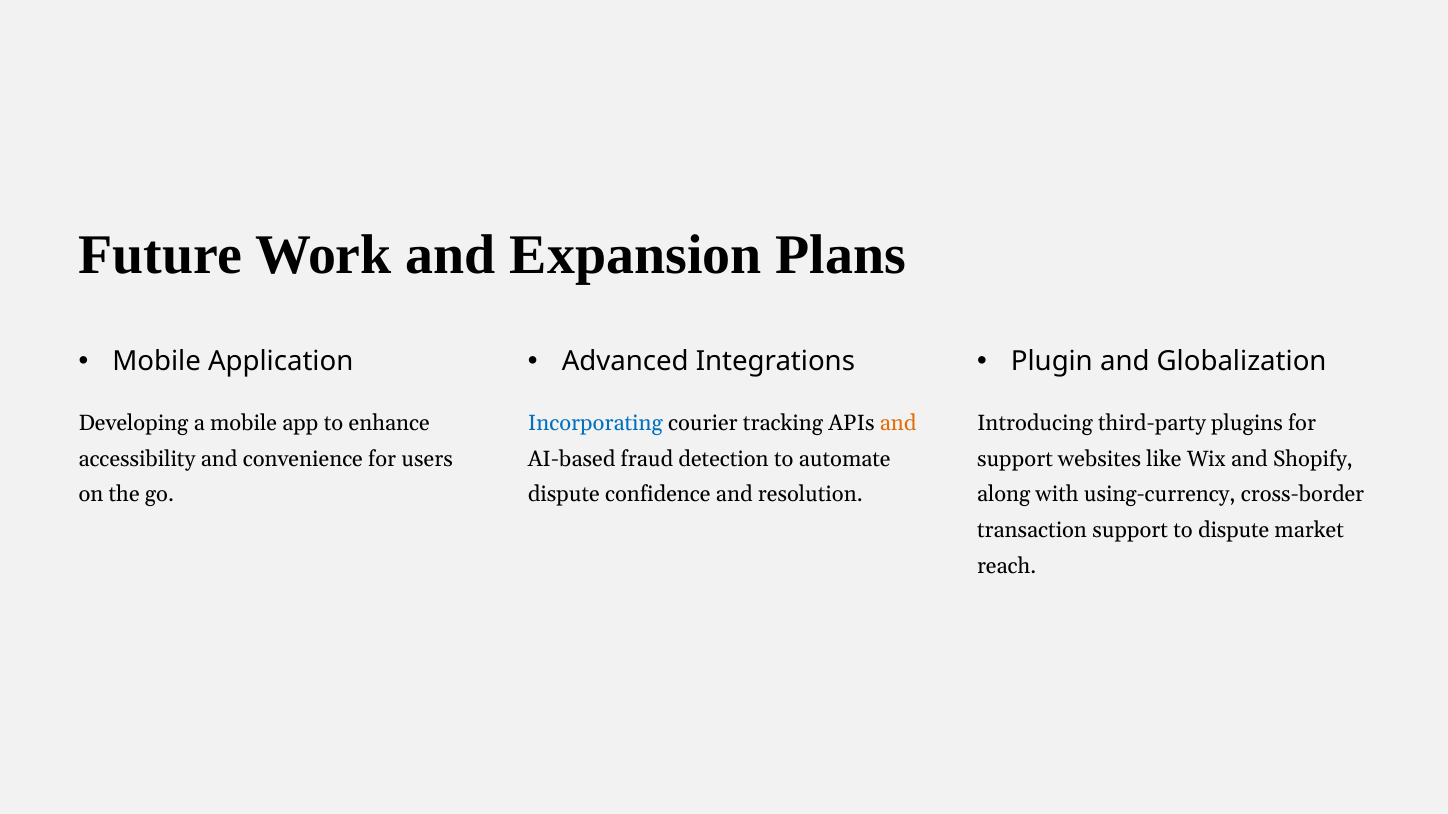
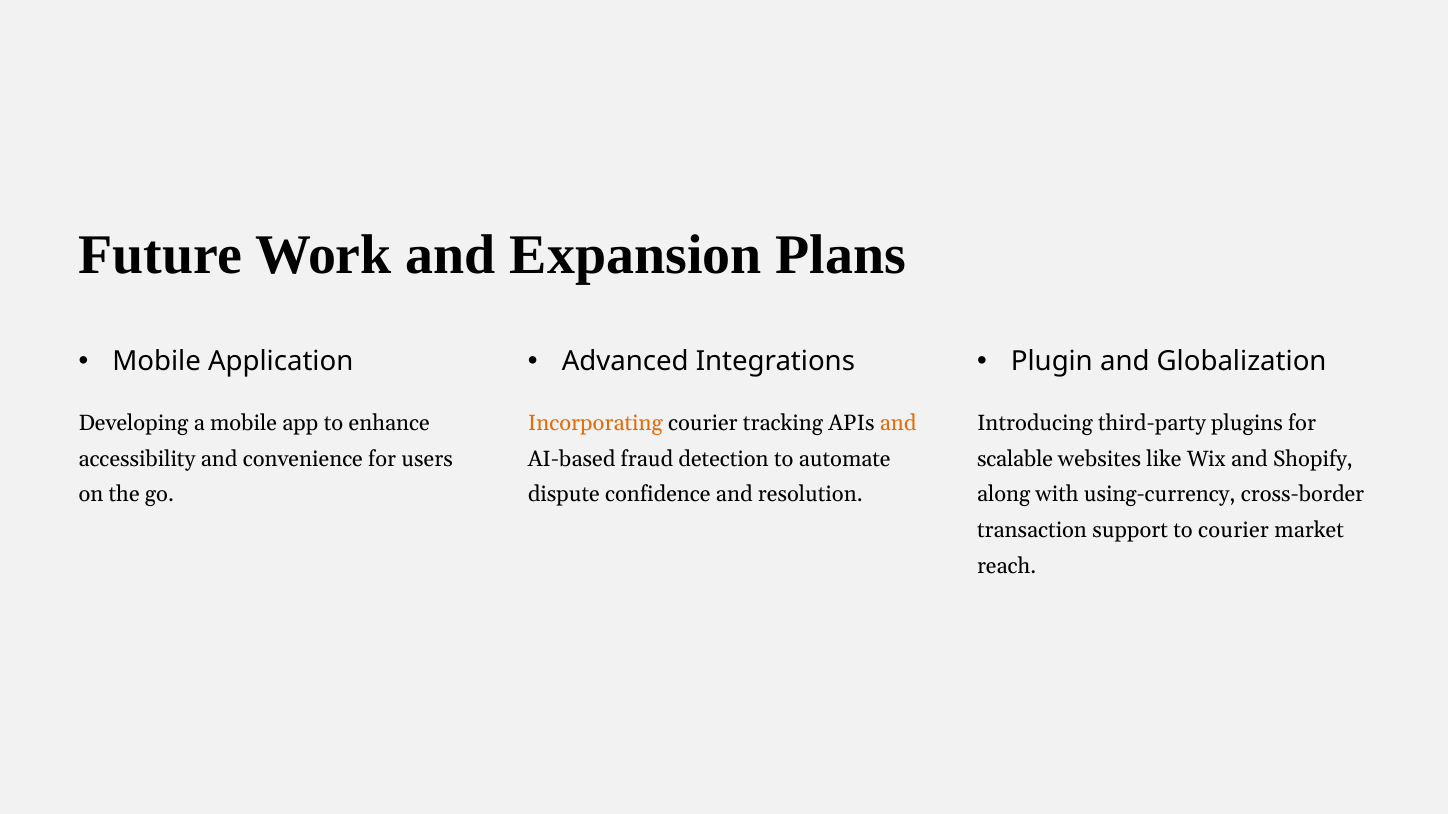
Incorporating colour: blue -> orange (595, 423)
support: support -> scalable (1015, 459)
to dispute: dispute -> courier (1234, 531)
